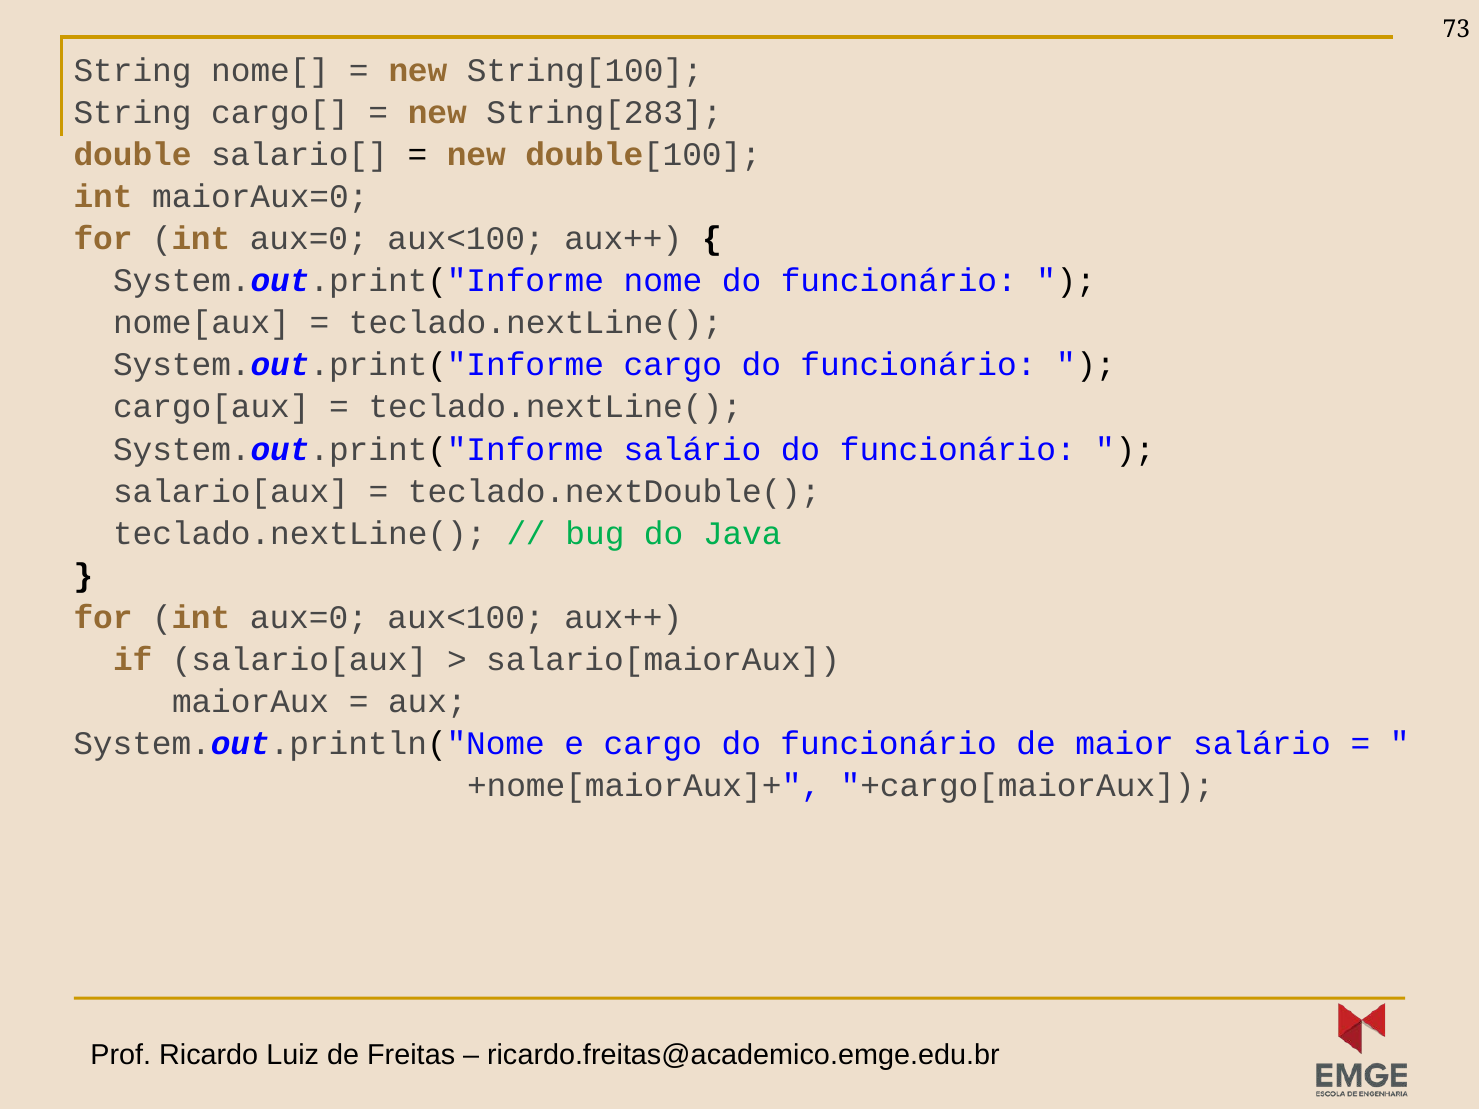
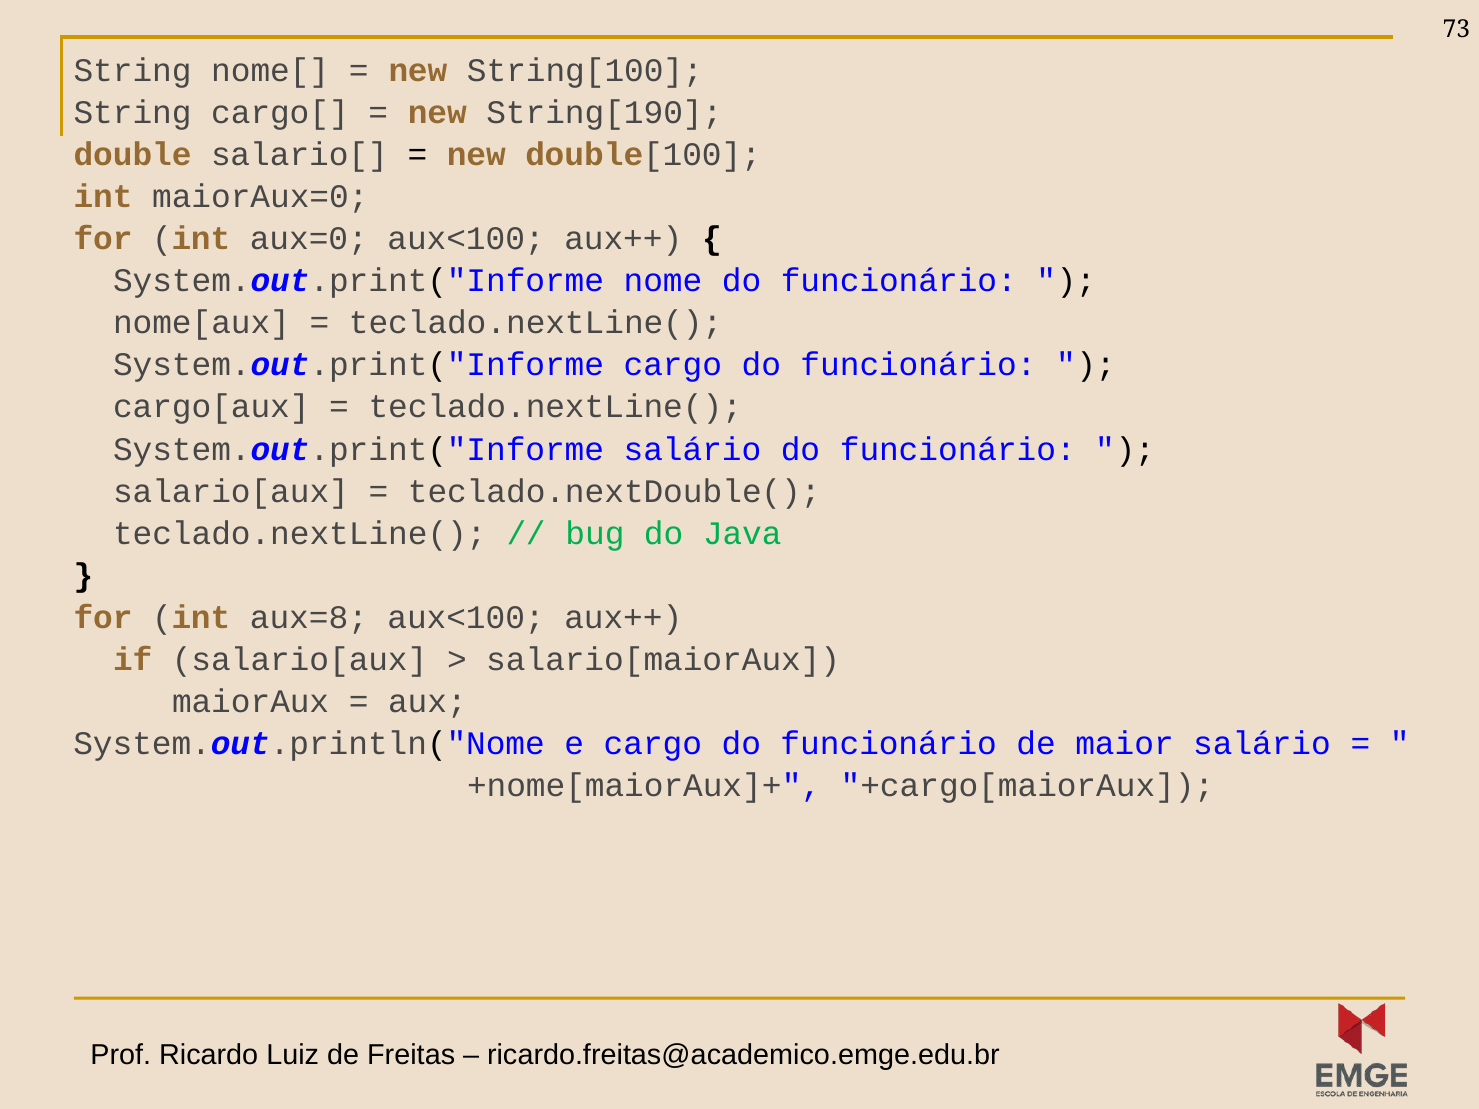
String[283: String[283 -> String[190 (604, 113)
aux=0: aux=0 -> aux=8 (309, 617)
